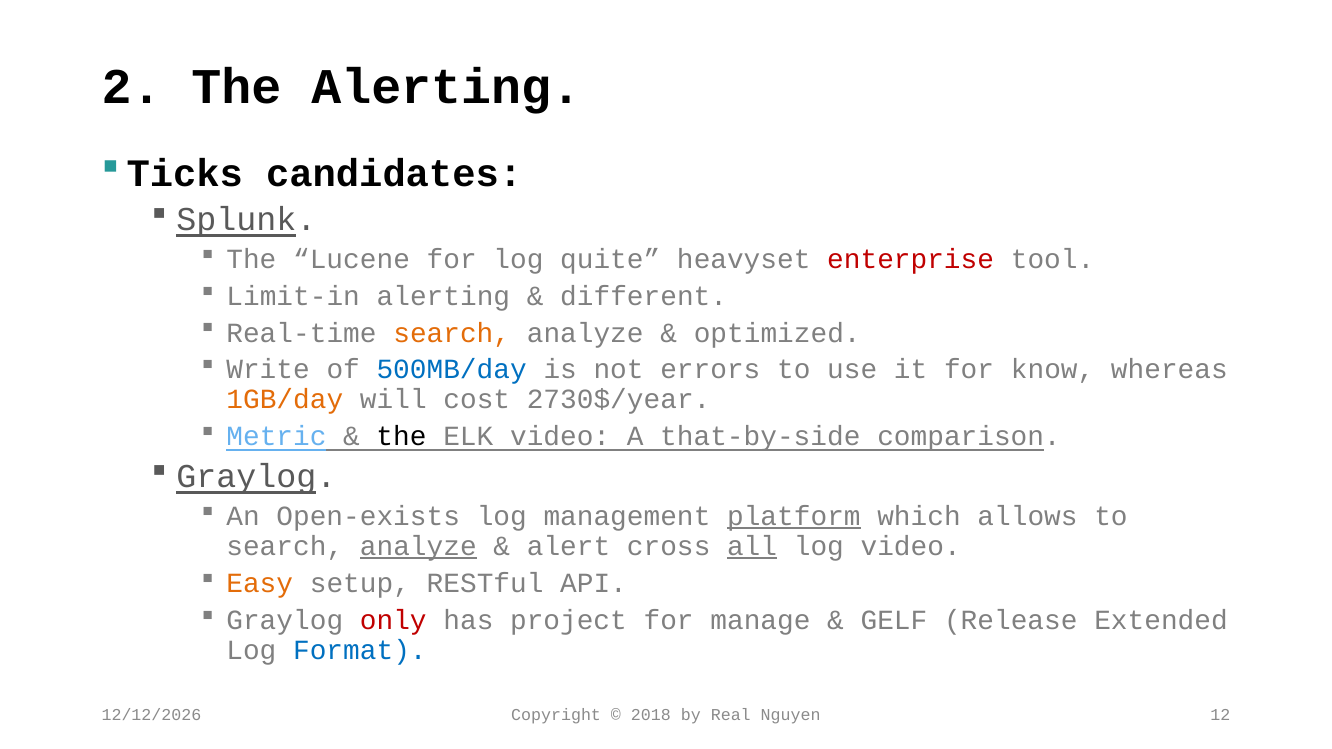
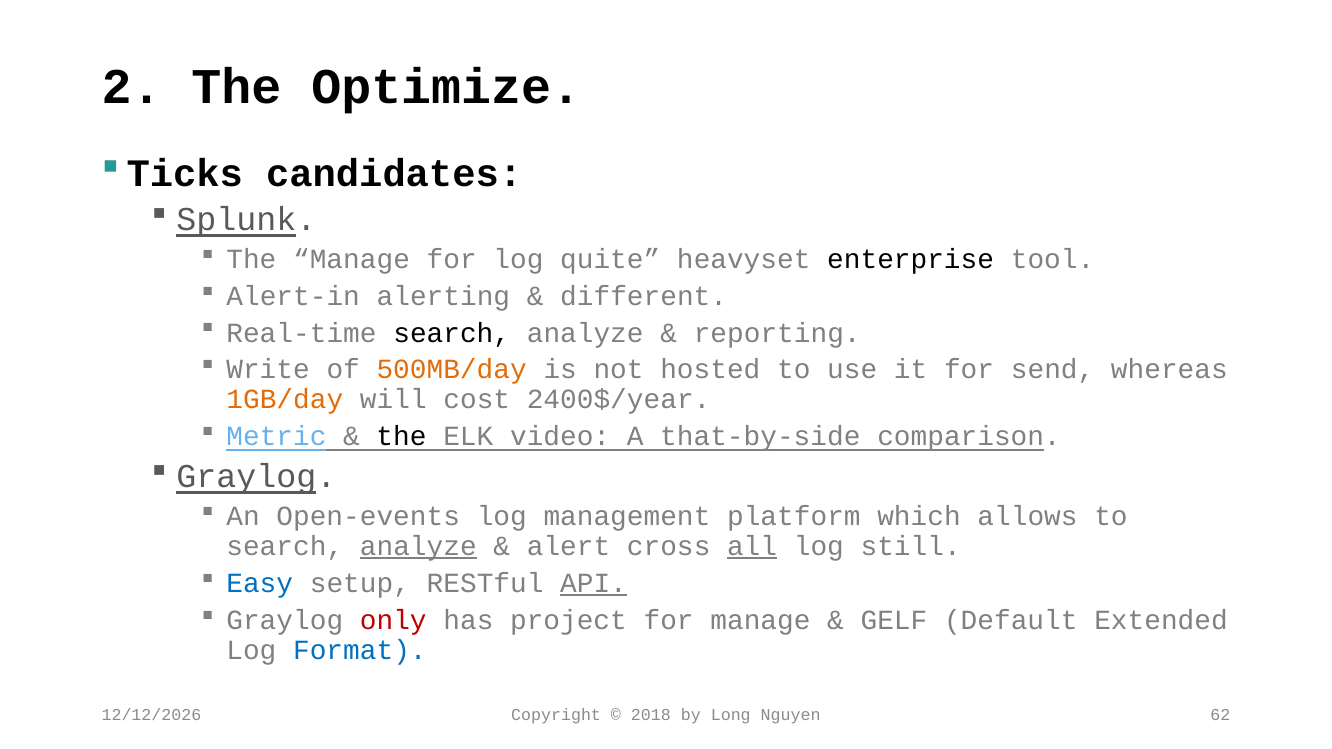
The Alerting: Alerting -> Optimize (446, 87)
The Lucene: Lucene -> Manage (352, 259)
enterprise colour: red -> black (911, 259)
Limit-in: Limit-in -> Alert-in (293, 296)
search colour: orange -> black (452, 333)
optimized: optimized -> reporting (777, 333)
500MB/day colour: blue -> orange (452, 370)
errors: errors -> hosted (710, 370)
know: know -> send (1053, 370)
2730$/year: 2730$/year -> 2400$/year (619, 400)
Open-exists: Open-exists -> Open-events (368, 516)
platform underline: present -> none (794, 516)
log video: video -> still (911, 546)
Easy colour: orange -> blue (260, 583)
API underline: none -> present (594, 583)
Release: Release -> Default (1011, 620)
Real: Real -> Long (731, 716)
12: 12 -> 62 (1220, 716)
